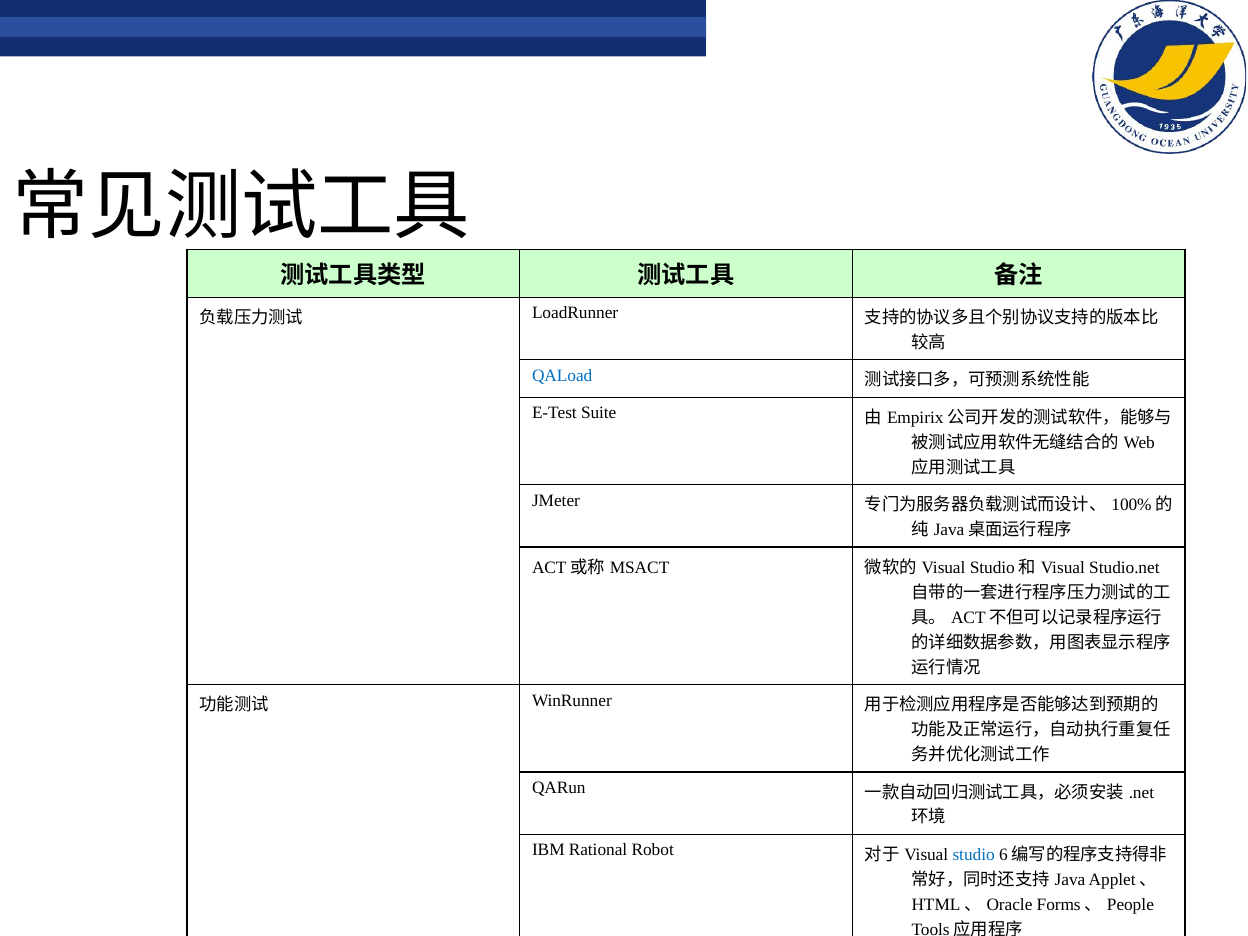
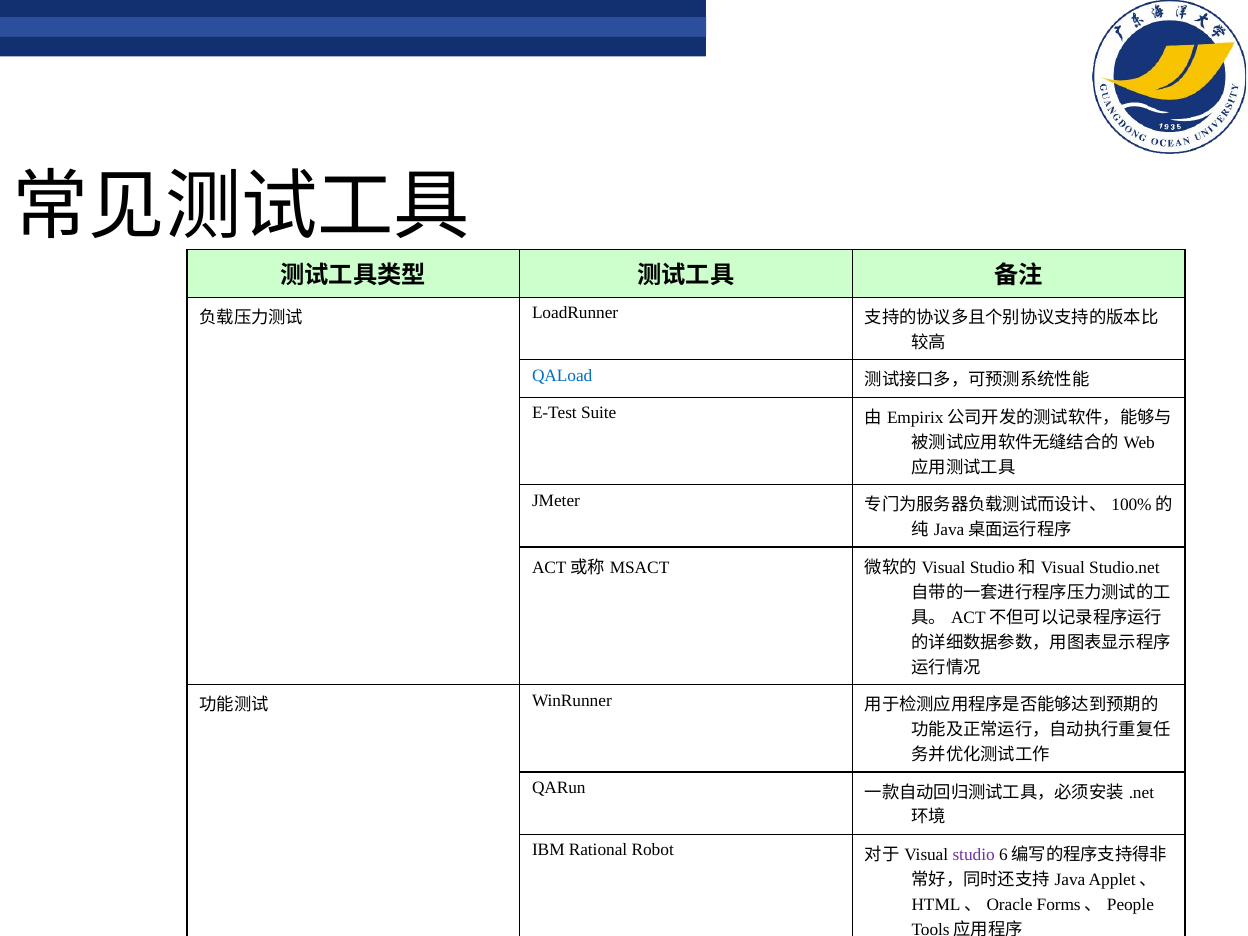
studio colour: blue -> purple (974, 855)
